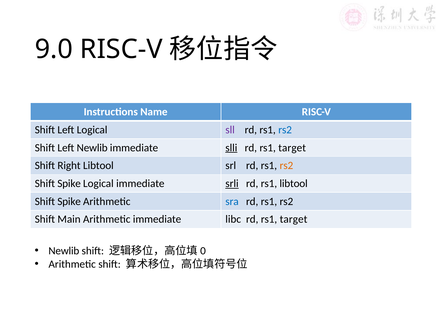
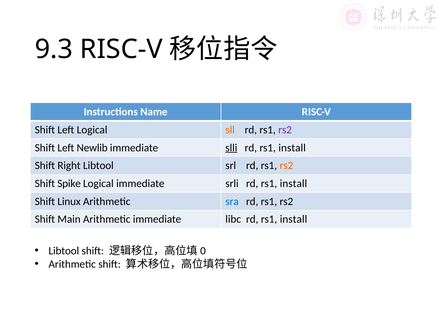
9.0: 9.0 -> 9.3 (54, 50)
sll colour: purple -> orange (230, 130)
rs2 colour: blue -> purple (285, 130)
target: target -> install (292, 148)
srli underline: present -> none (232, 184)
libtool: libtool -> install (293, 184)
Spike: Spike -> Linux (69, 202)
target: target -> install (294, 220)
Newlib: Newlib -> Libtool (64, 251)
